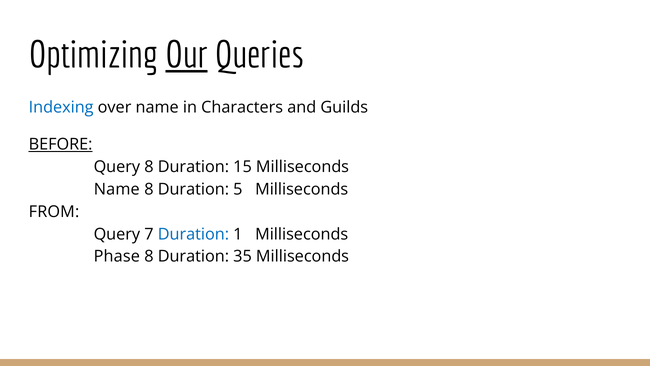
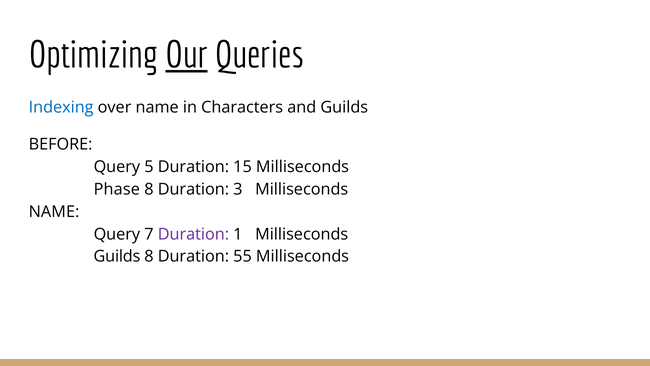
BEFORE underline: present -> none (61, 144)
Query 8: 8 -> 5 (149, 167)
Name: Name -> Phase (117, 189)
5: 5 -> 3 (238, 189)
FROM: FROM -> NAME (54, 211)
Duration colour: blue -> purple (193, 234)
Phase: Phase -> Guilds (117, 256)
35: 35 -> 55 (243, 256)
